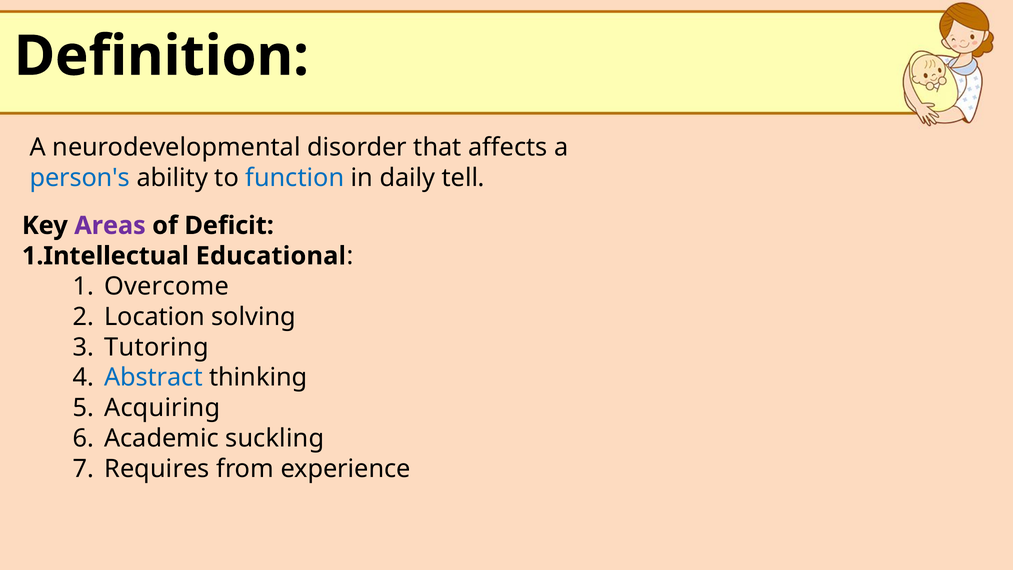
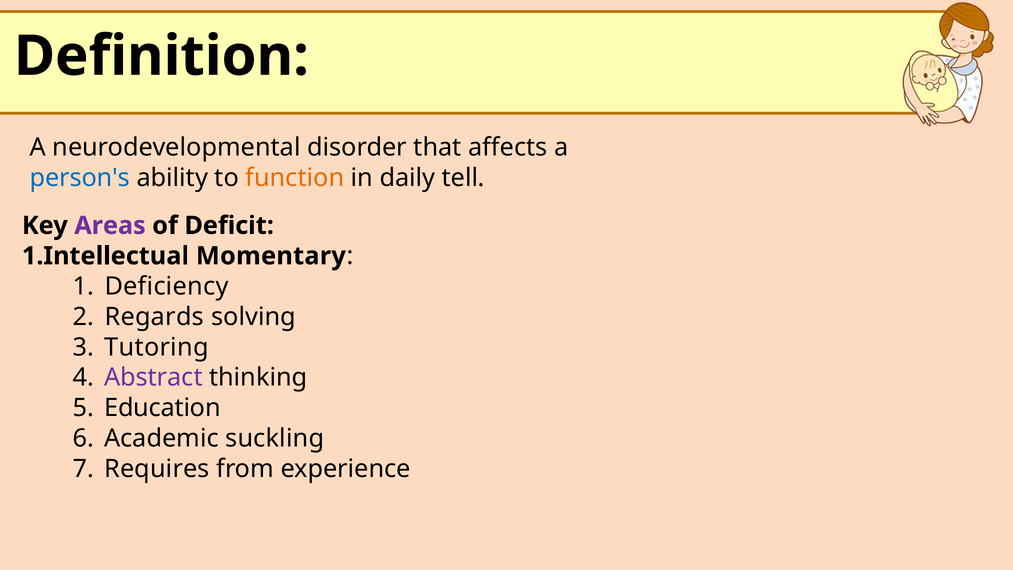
function colour: blue -> orange (295, 178)
Educational: Educational -> Momentary (271, 256)
Overcome: Overcome -> Deficiency (167, 286)
Location: Location -> Regards (154, 317)
Abstract colour: blue -> purple (153, 377)
Acquiring: Acquiring -> Education (162, 408)
